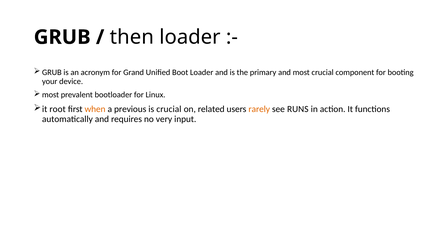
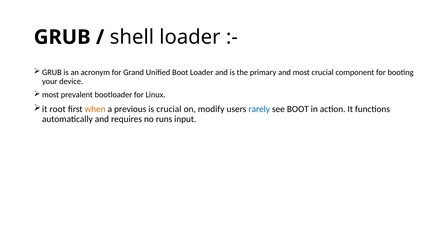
then: then -> shell (132, 37)
related: related -> modify (211, 109)
rarely colour: orange -> blue (259, 109)
see RUNS: RUNS -> BOOT (298, 109)
very: very -> runs (164, 119)
